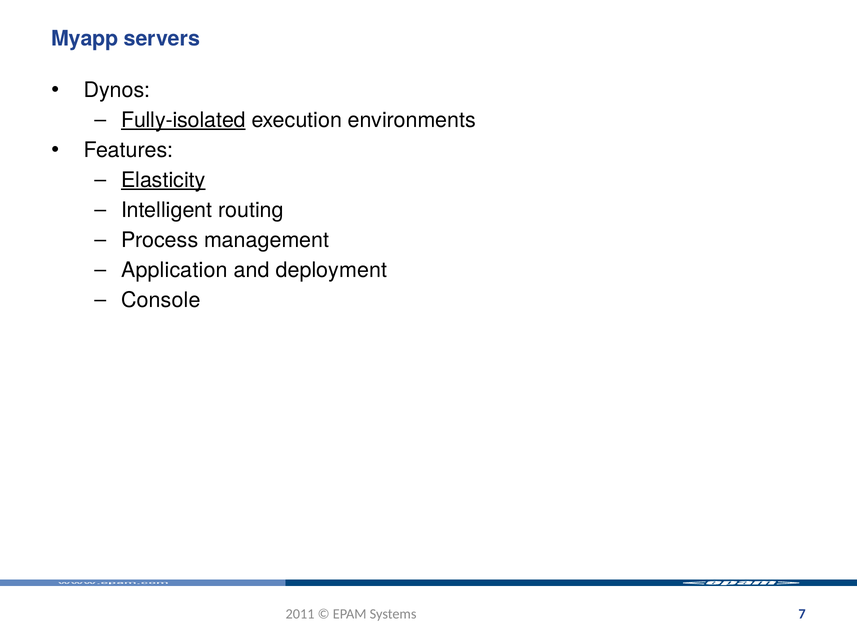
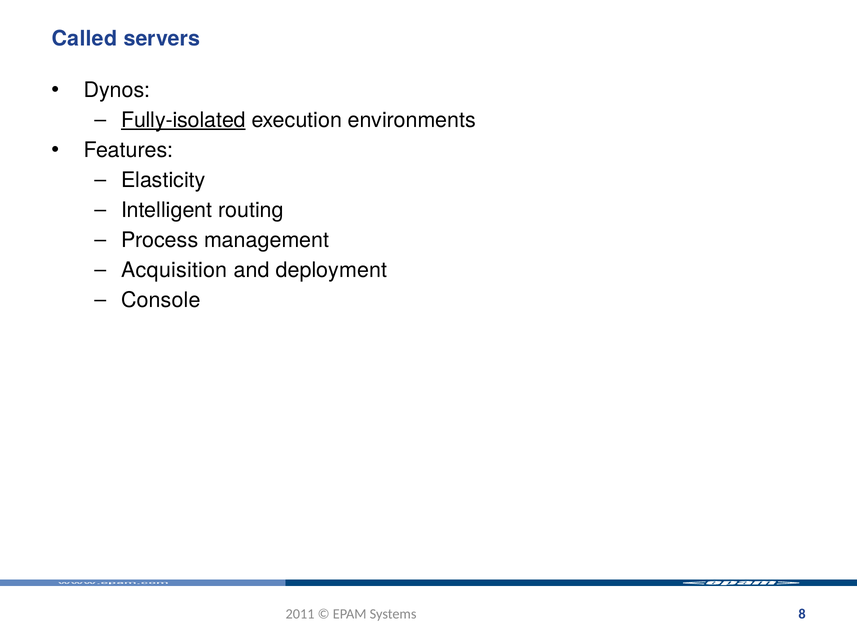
Myapp: Myapp -> Called (85, 39)
Elasticity underline: present -> none (163, 180)
Application: Application -> Acquisition (174, 270)
7: 7 -> 8 (802, 614)
